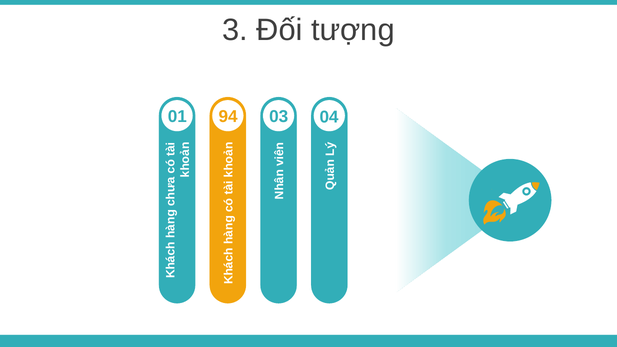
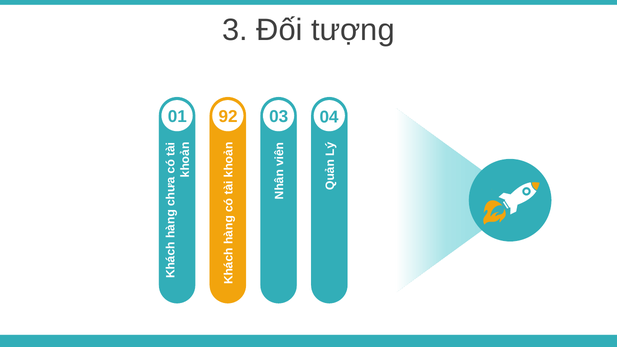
94: 94 -> 92 (228, 117)
